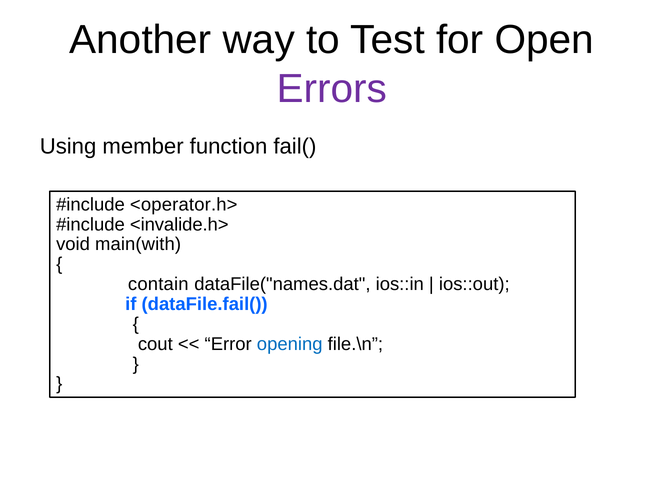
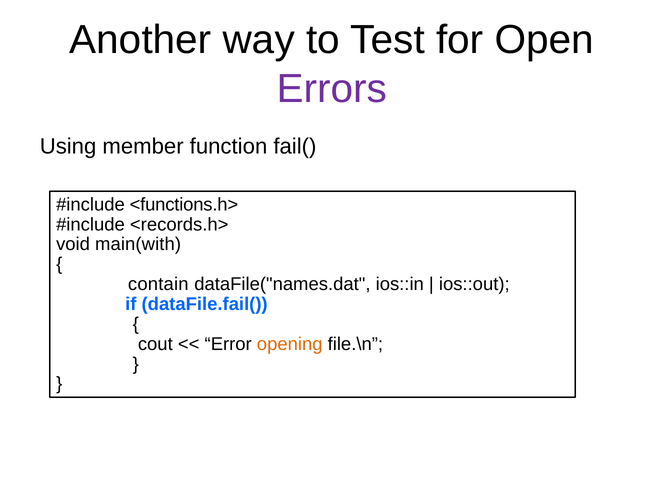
<operator.h>: <operator.h> -> <functions.h> (184, 205)
<invalide.h>: <invalide.h> -> <records.h> (179, 224)
opening colour: blue -> orange (290, 344)
